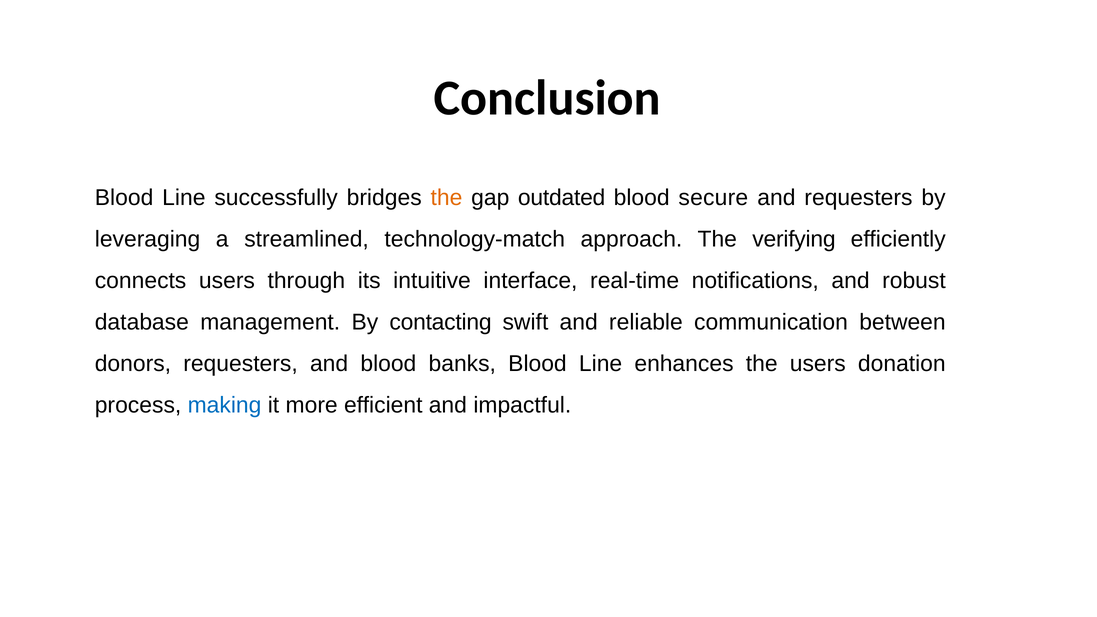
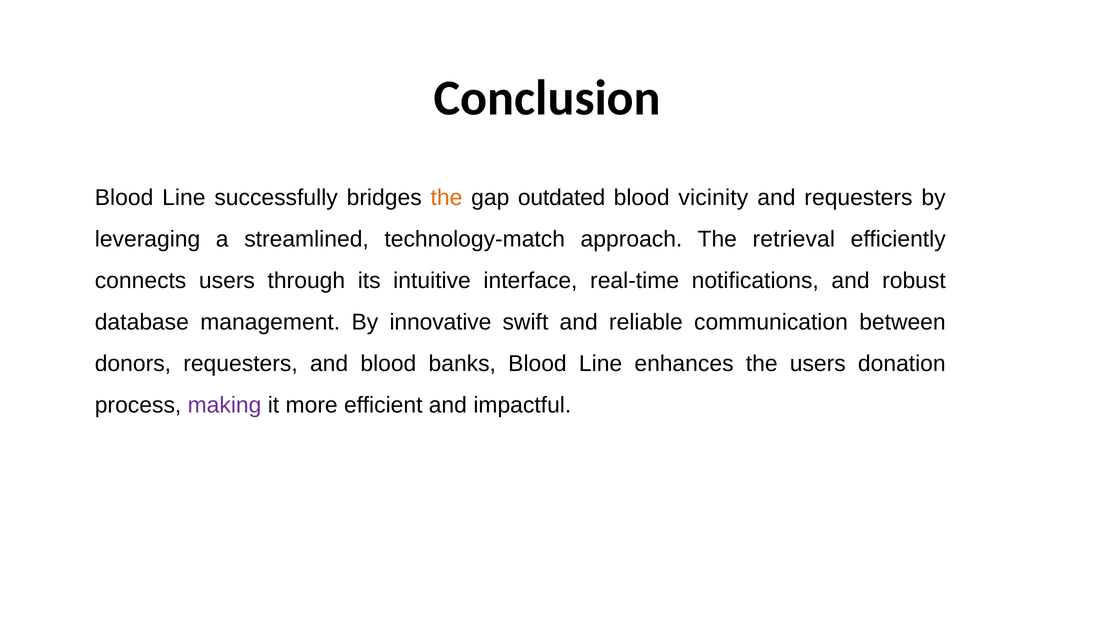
secure: secure -> vicinity (713, 198)
verifying: verifying -> retrieval (794, 239)
contacting: contacting -> innovative (440, 322)
making colour: blue -> purple (225, 405)
